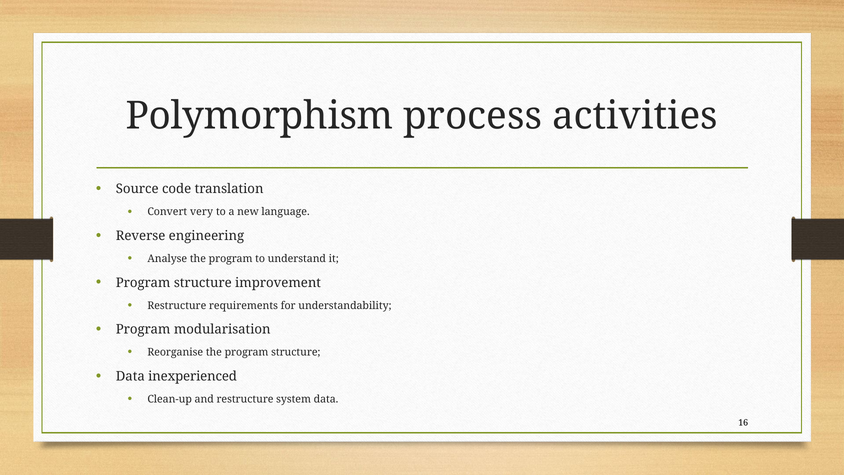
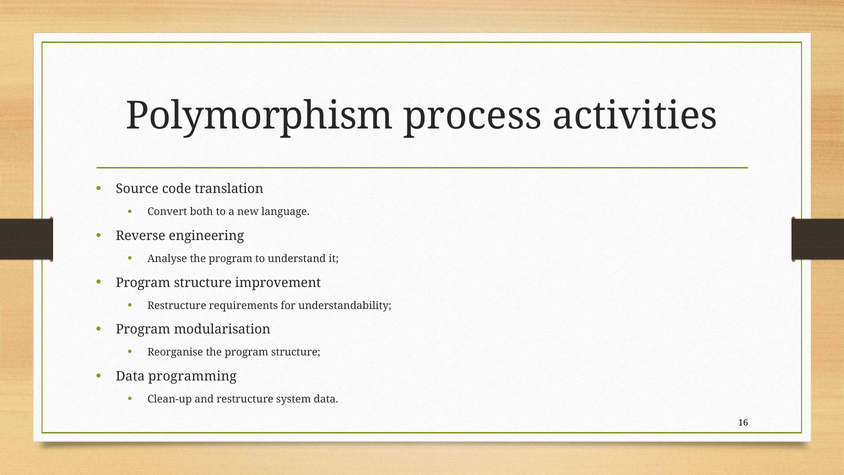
very: very -> both (202, 212)
inexperienced: inexperienced -> programming (192, 376)
